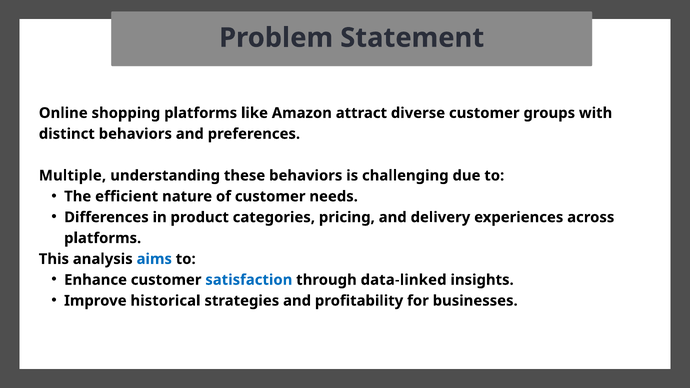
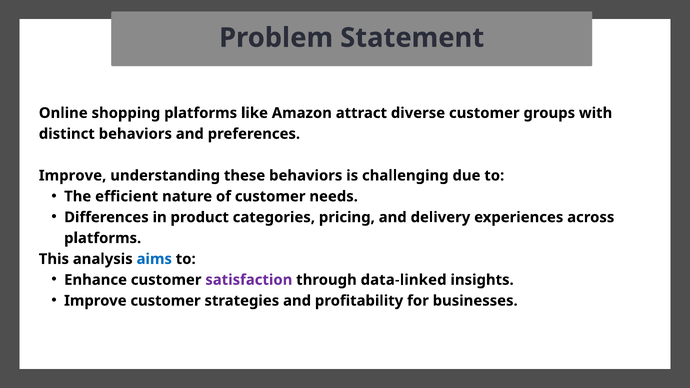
Multiple: Multiple -> Improve (73, 176)
satisfaction colour: blue -> purple (249, 280)
Improve historical: historical -> customer (166, 301)
